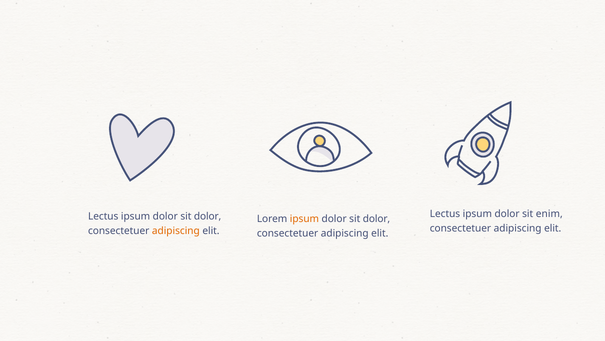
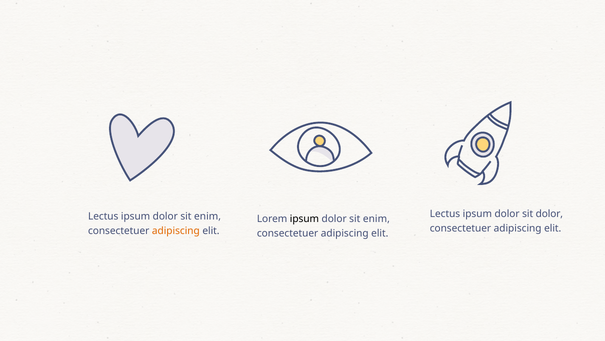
sit enim: enim -> dolor (549, 214)
dolor: dolor -> enim (208, 216)
ipsum colour: orange -> black (304, 218)
dolor: dolor -> enim (376, 218)
